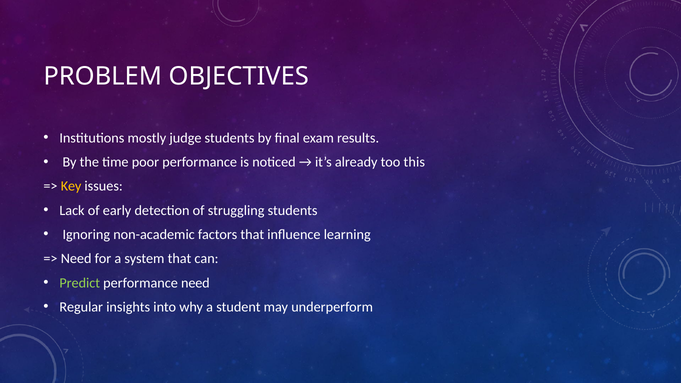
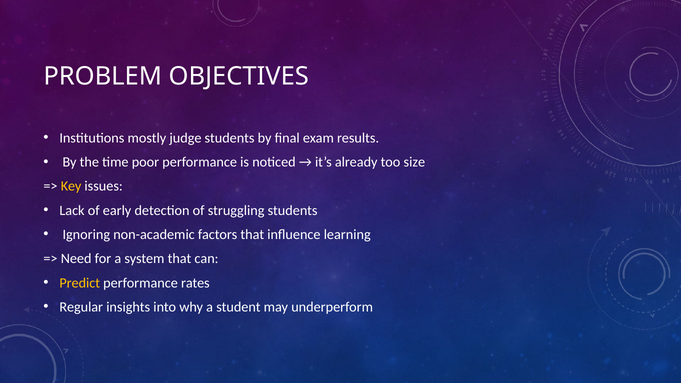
this: this -> size (414, 162)
Predict colour: light green -> yellow (80, 283)
performance need: need -> rates (195, 283)
